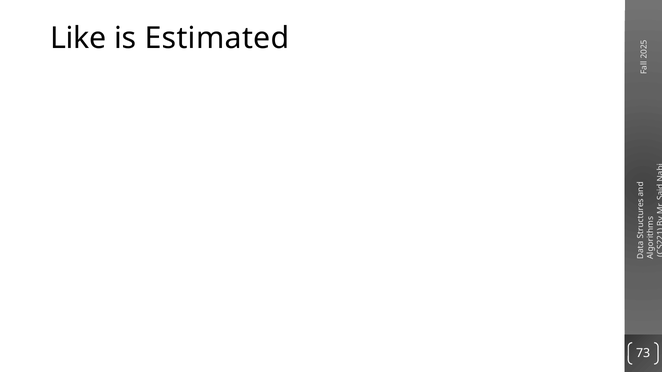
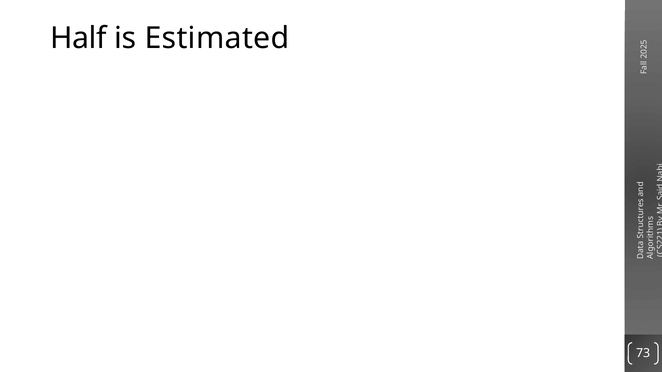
Like: Like -> Half (78, 38)
